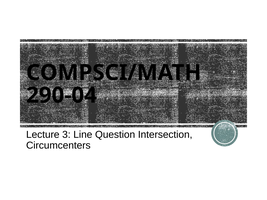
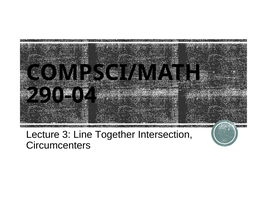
Question: Question -> Together (115, 135)
